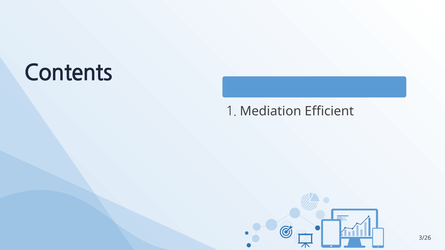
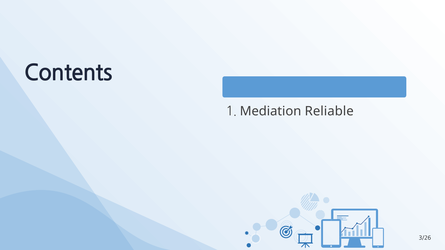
Efficient: Efficient -> Reliable (329, 111)
